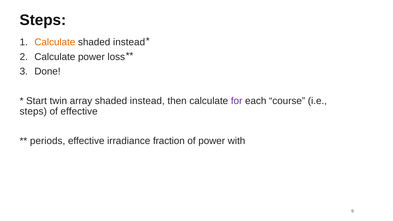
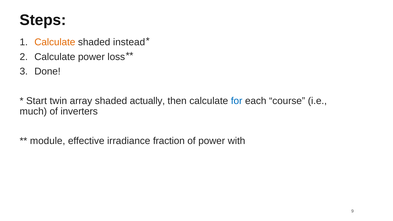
array shaded instead: instead -> actually (147, 101)
for colour: purple -> blue (237, 101)
steps: steps -> much (33, 111)
of effective: effective -> inverters (79, 111)
periods: periods -> module (48, 141)
